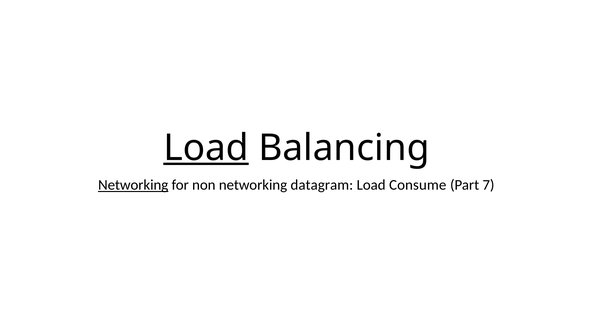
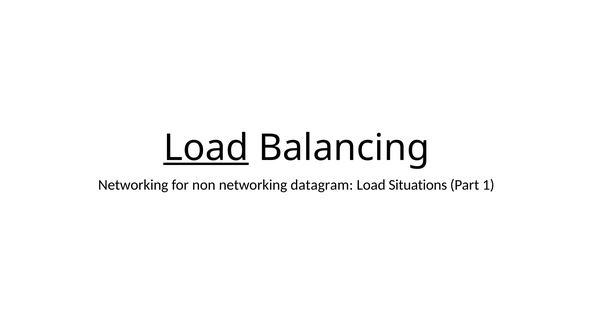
Networking underline: present -> none (133, 185)
Consume: Consume -> Situations (418, 185)
7: 7 -> 1 (488, 185)
